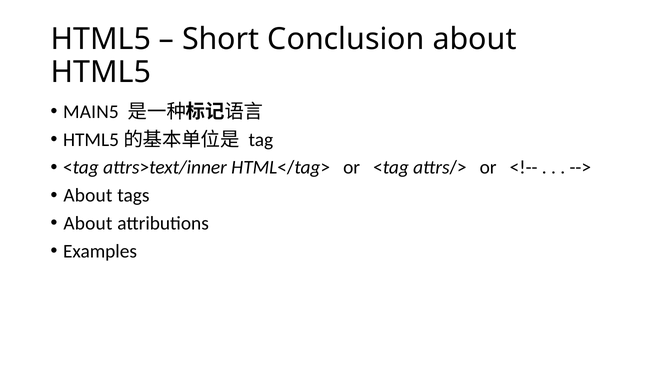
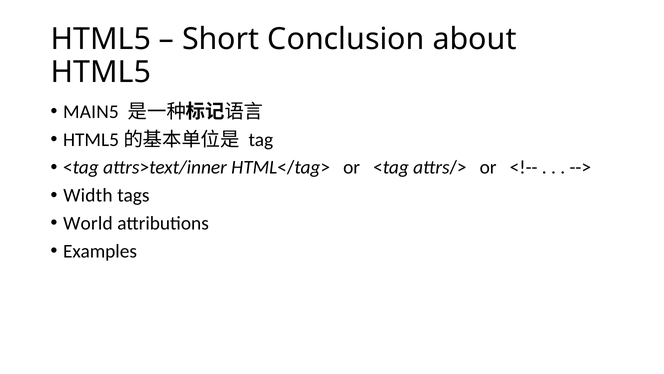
About: About -> Width (88, 195)
About: About -> World (88, 223)
